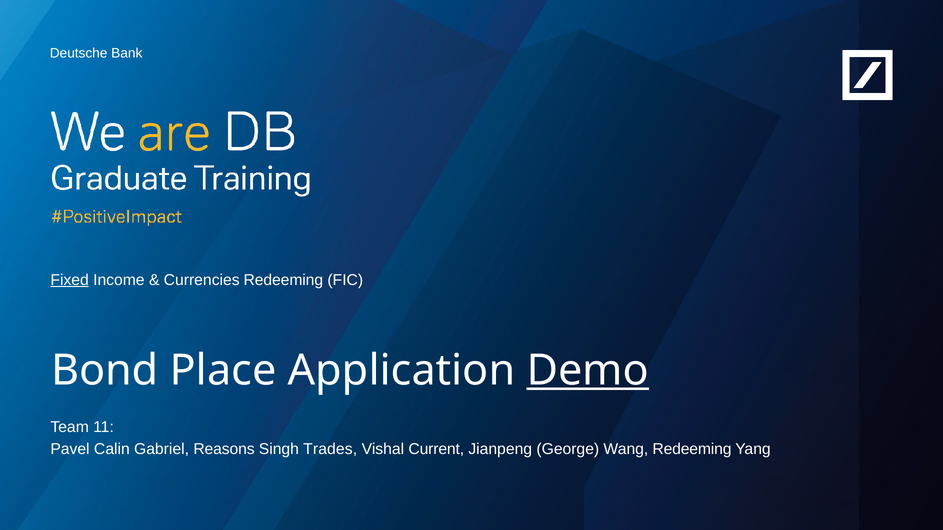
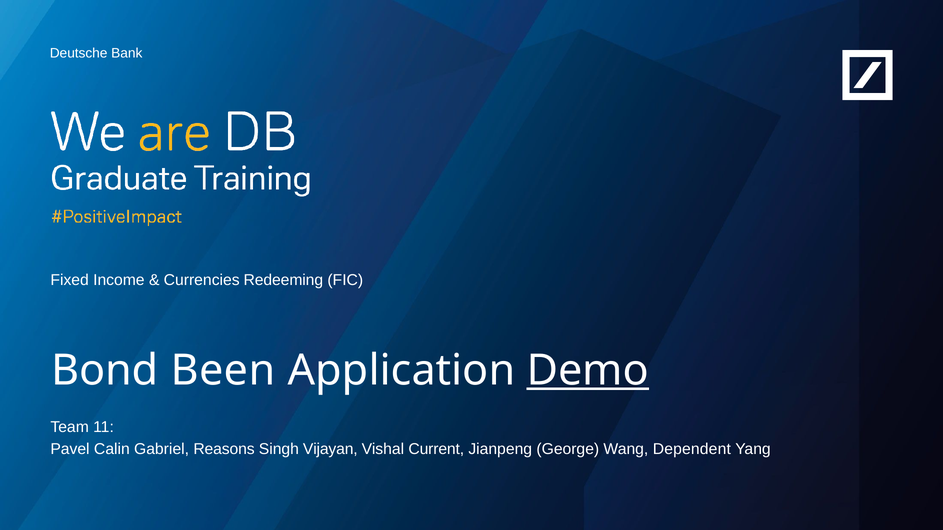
Fixed underline: present -> none (70, 280)
Place: Place -> Been (223, 371)
Trades: Trades -> Vijayan (330, 450)
Wang Redeeming: Redeeming -> Dependent (692, 450)
